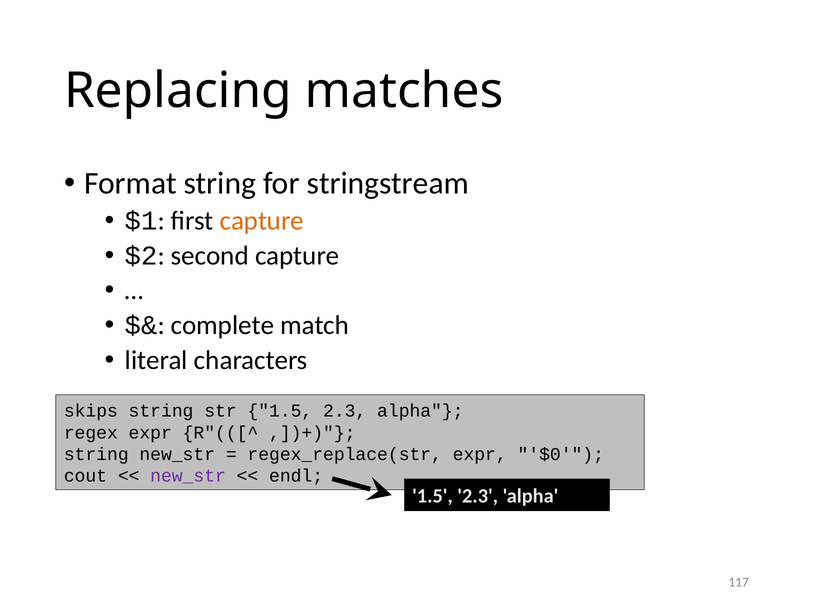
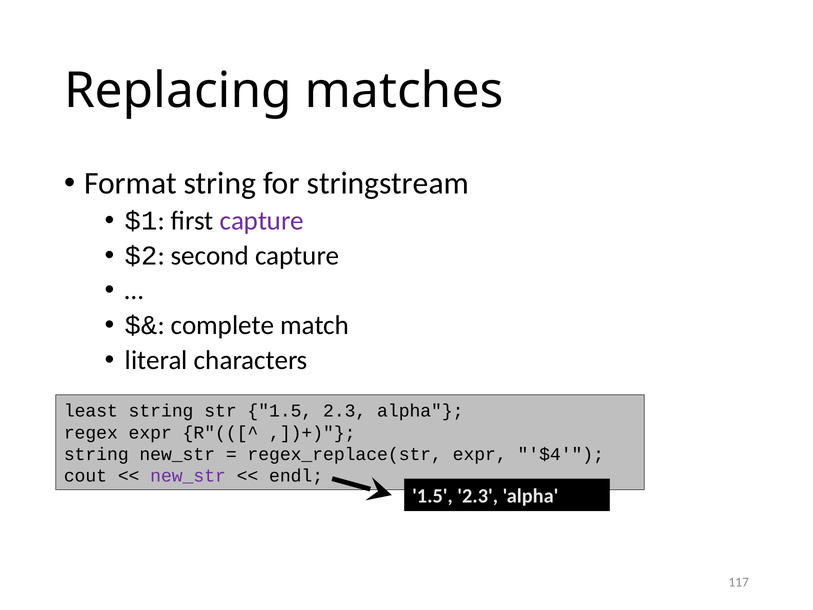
capture colour: orange -> purple (262, 221)
skips: skips -> least (91, 411)
$0: $0 -> $4 (561, 454)
